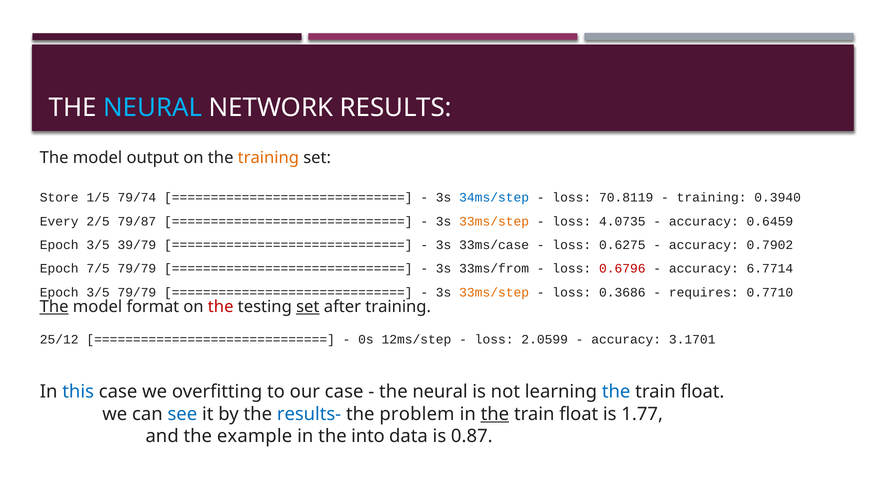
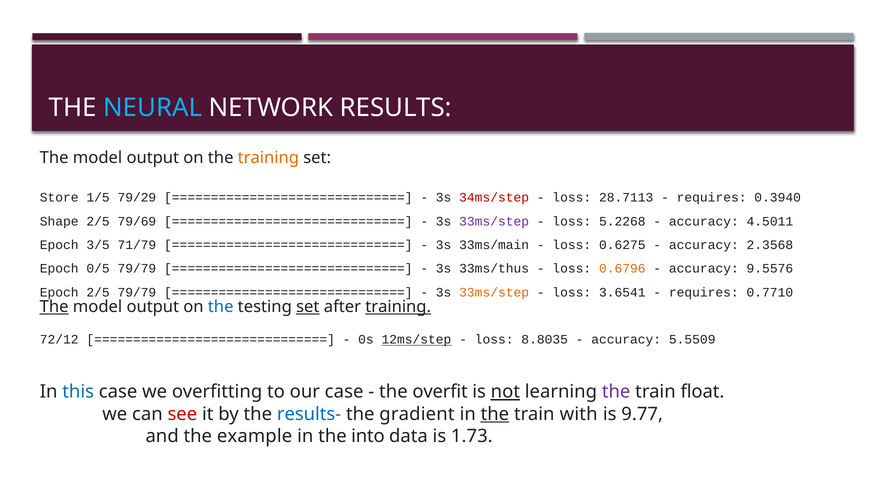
79/74: 79/74 -> 79/29 (137, 198)
34ms/step colour: blue -> red (494, 198)
70.8119: 70.8119 -> 28.7113 (626, 198)
training: training -> requires (712, 198)
Every: Every -> Shape (59, 222)
79/87: 79/87 -> 79/69 (137, 222)
33ms/step colour: orange -> purple (494, 222)
4.0735: 4.0735 -> 5.2268 (622, 222)
0.6459: 0.6459 -> 4.5011 (770, 222)
39/79: 39/79 -> 71/79 (137, 245)
33ms/case: 33ms/case -> 33ms/main (494, 245)
0.7902: 0.7902 -> 2.3568 (770, 245)
7/5: 7/5 -> 0/5 (98, 269)
33ms/from: 33ms/from -> 33ms/thus (494, 269)
0.6796 colour: red -> orange (622, 269)
6.7714: 6.7714 -> 9.5576 (770, 269)
3/5: 3/5 -> 2/5 (98, 293)
0.3686: 0.3686 -> 3.6541 (622, 293)
format: format -> output (153, 307)
the colour: red -> blue (221, 307)
training underline: none -> present (398, 307)
25/12: 25/12 -> 72/12 (59, 340)
12ms/step underline: none -> present (416, 340)
2.0599: 2.0599 -> 8.8035 (545, 340)
3.1701: 3.1701 -> 5.5509 (692, 340)
neural: neural -> overfit (440, 392)
not underline: none -> present (505, 392)
the colour: blue -> purple (616, 392)
see colour: blue -> red (182, 414)
problem: problem -> gradient (417, 414)
float: float -> with (579, 414)
1.77: 1.77 -> 9.77 (642, 414)
0.87: 0.87 -> 1.73 (472, 436)
